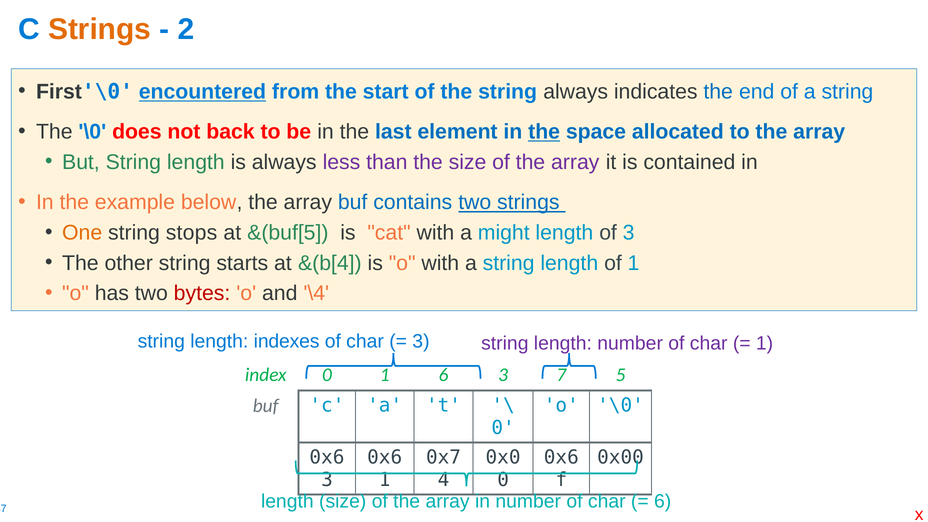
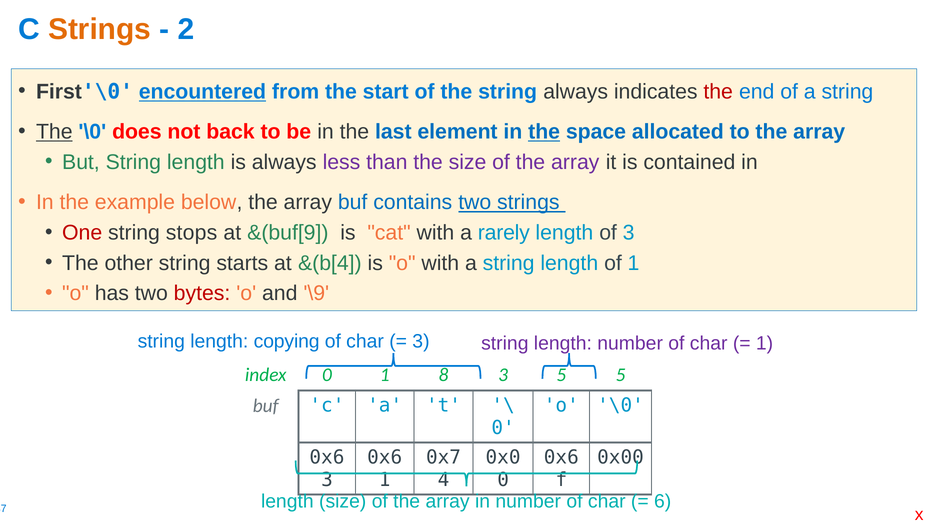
the colour: blue -> red (718, 91)
The underline: none -> present (54, 132)
One colour: orange -> red (82, 233)
&(buf[5: &(buf[5 -> &(buf[9 (288, 233)
might: might -> rarely (504, 233)
\4: \4 -> \9 (316, 293)
indexes: indexes -> copying (287, 341)
1 6: 6 -> 8 (444, 375)
3 7: 7 -> 5 (561, 375)
